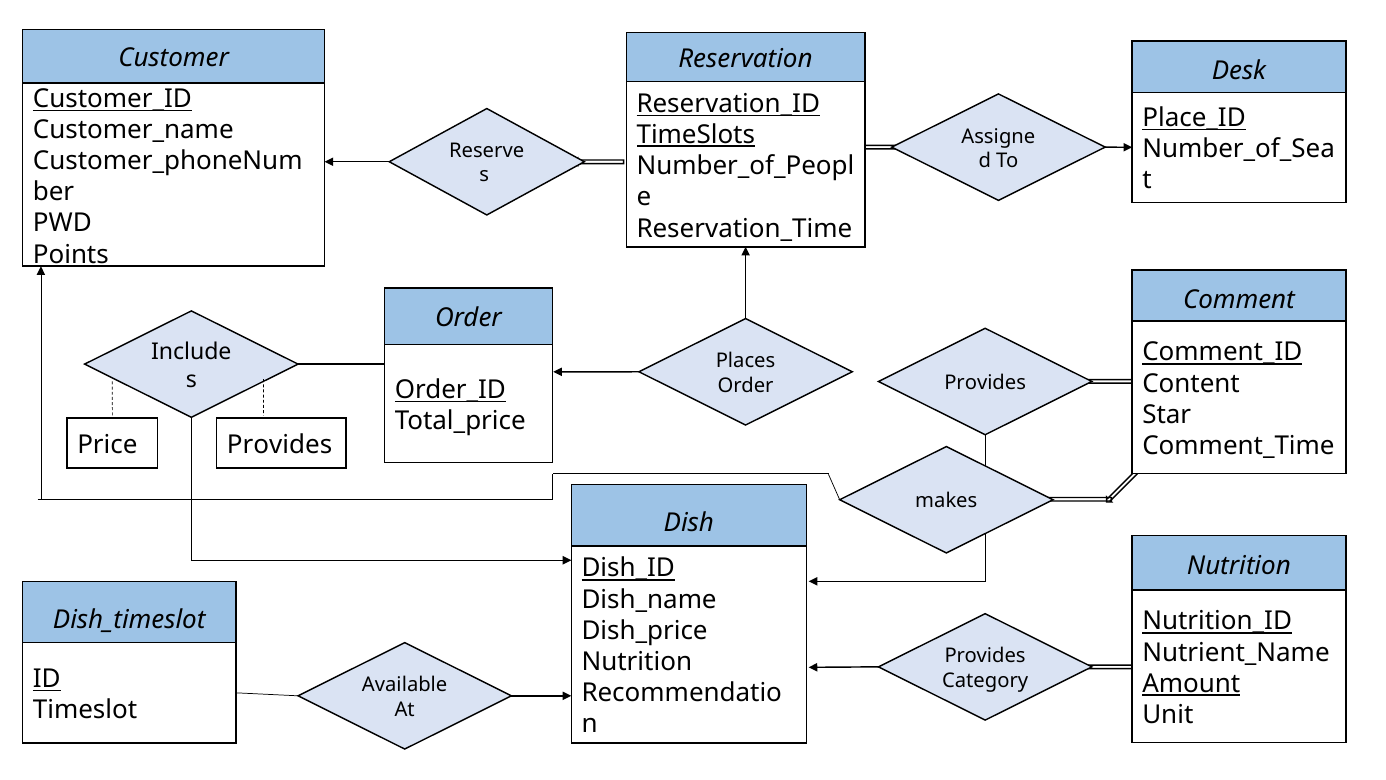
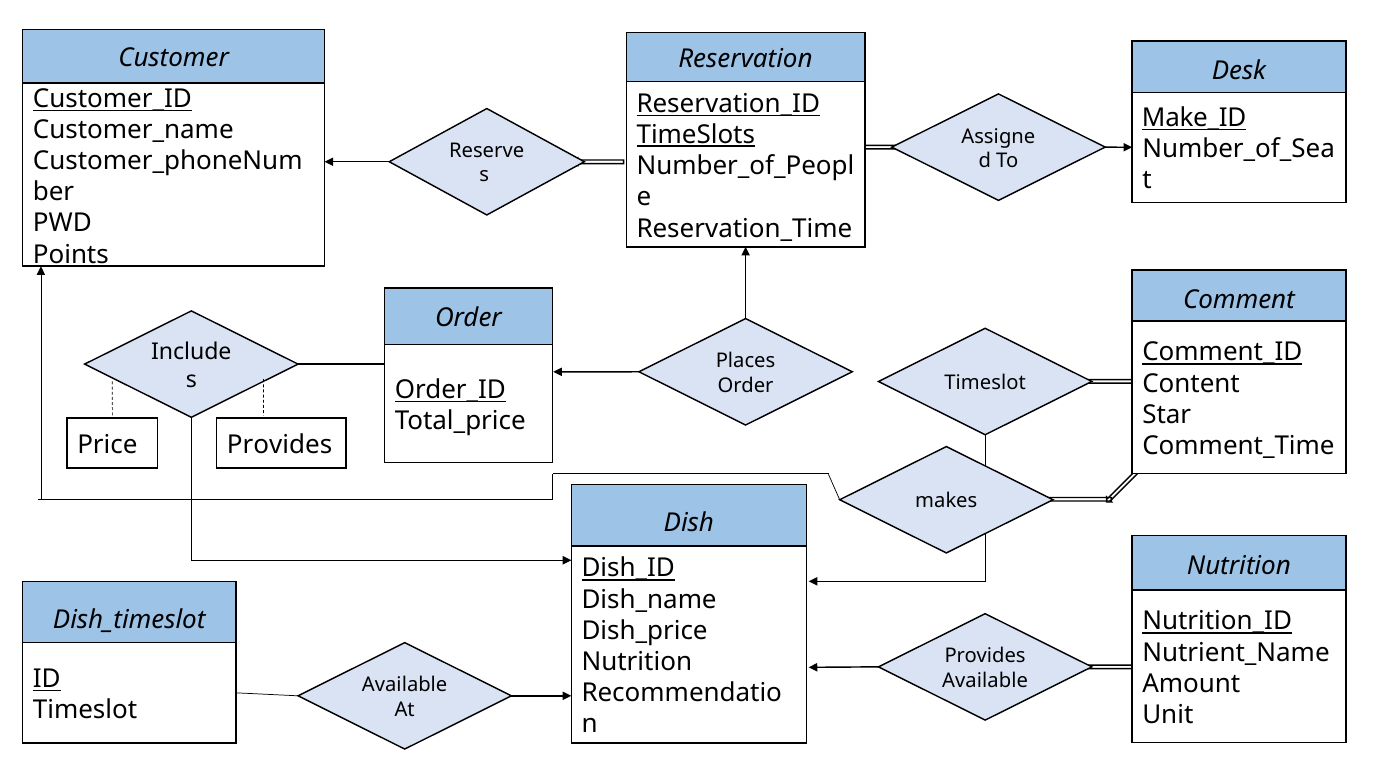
Place_ID: Place_ID -> Make_ID (1194, 118)
Provides: Provides -> Timeslot (985, 383)
Category: Category -> Available (985, 680)
Amount underline: present -> none (1191, 683)
